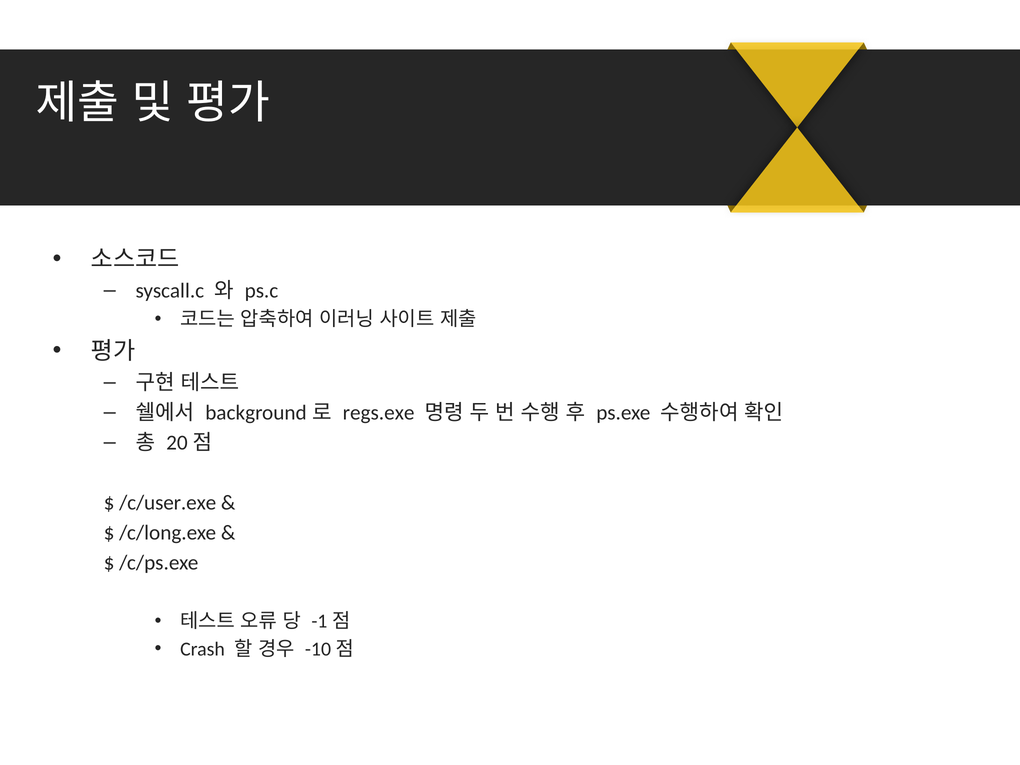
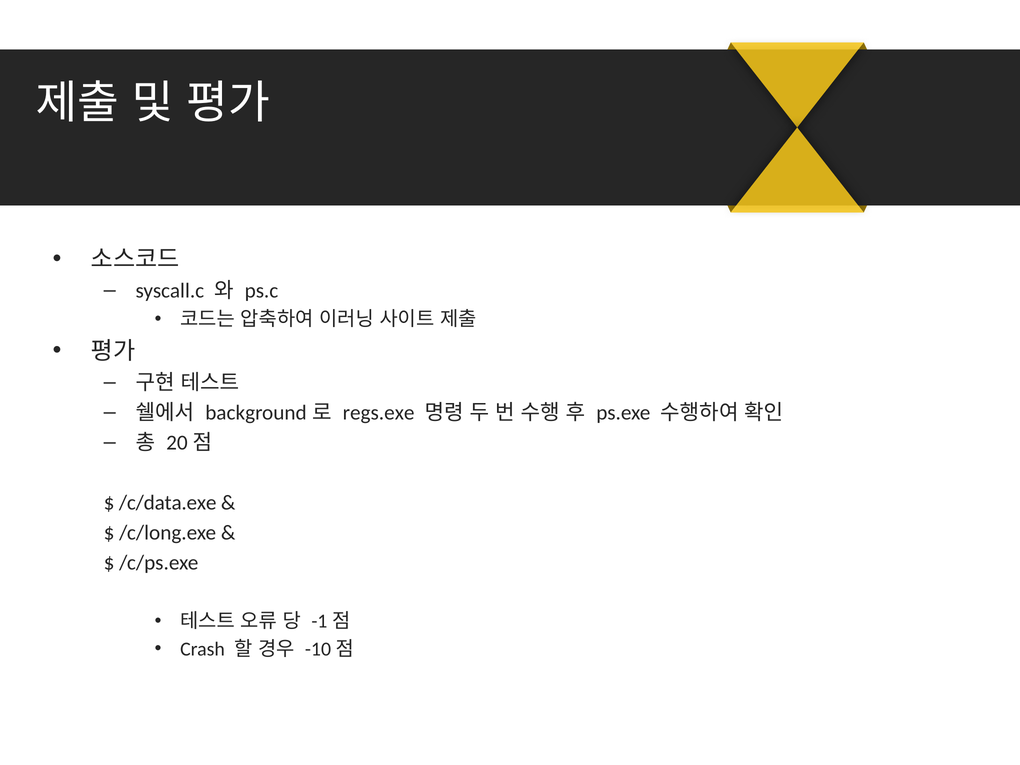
/c/user.exe: /c/user.exe -> /c/data.exe (168, 503)
